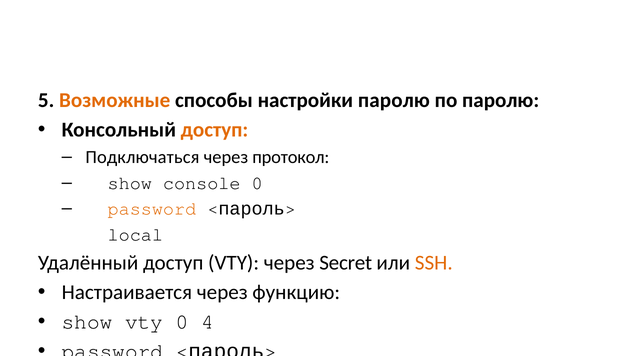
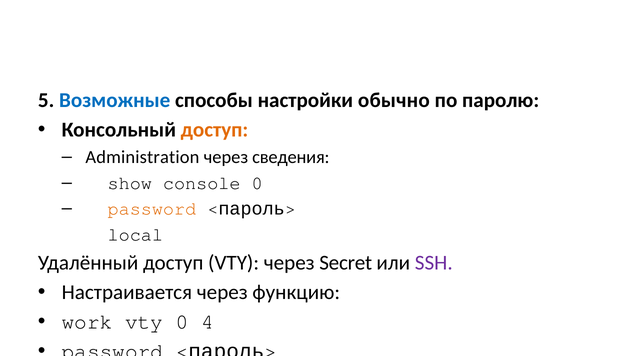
Возможные colour: orange -> blue (115, 100)
настройки паролю: паролю -> обычно (394, 100)
Подключаться: Подключаться -> Administration (142, 157)
протокол: протокол -> сведения (291, 157)
SSH colour: orange -> purple (434, 263)
show: show -> work (87, 322)
